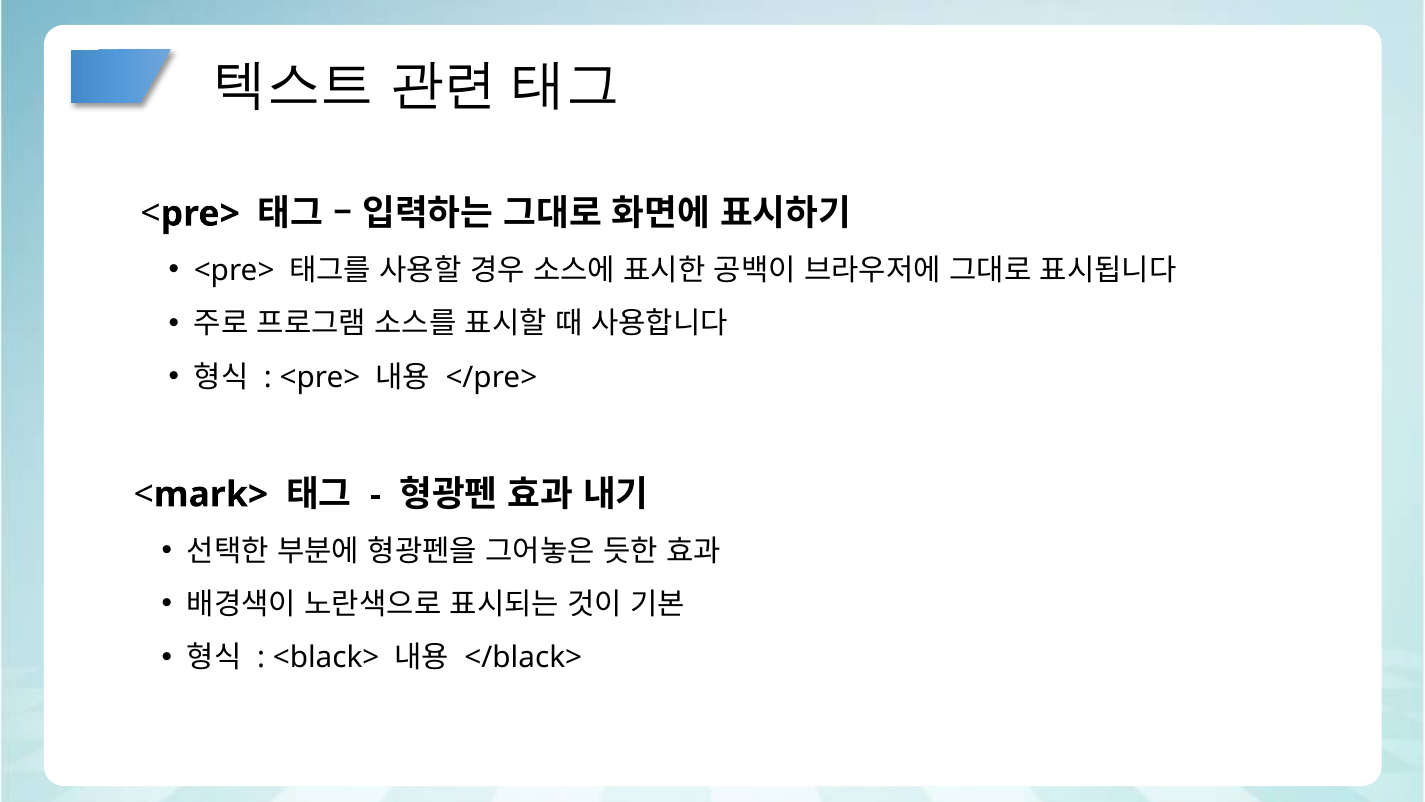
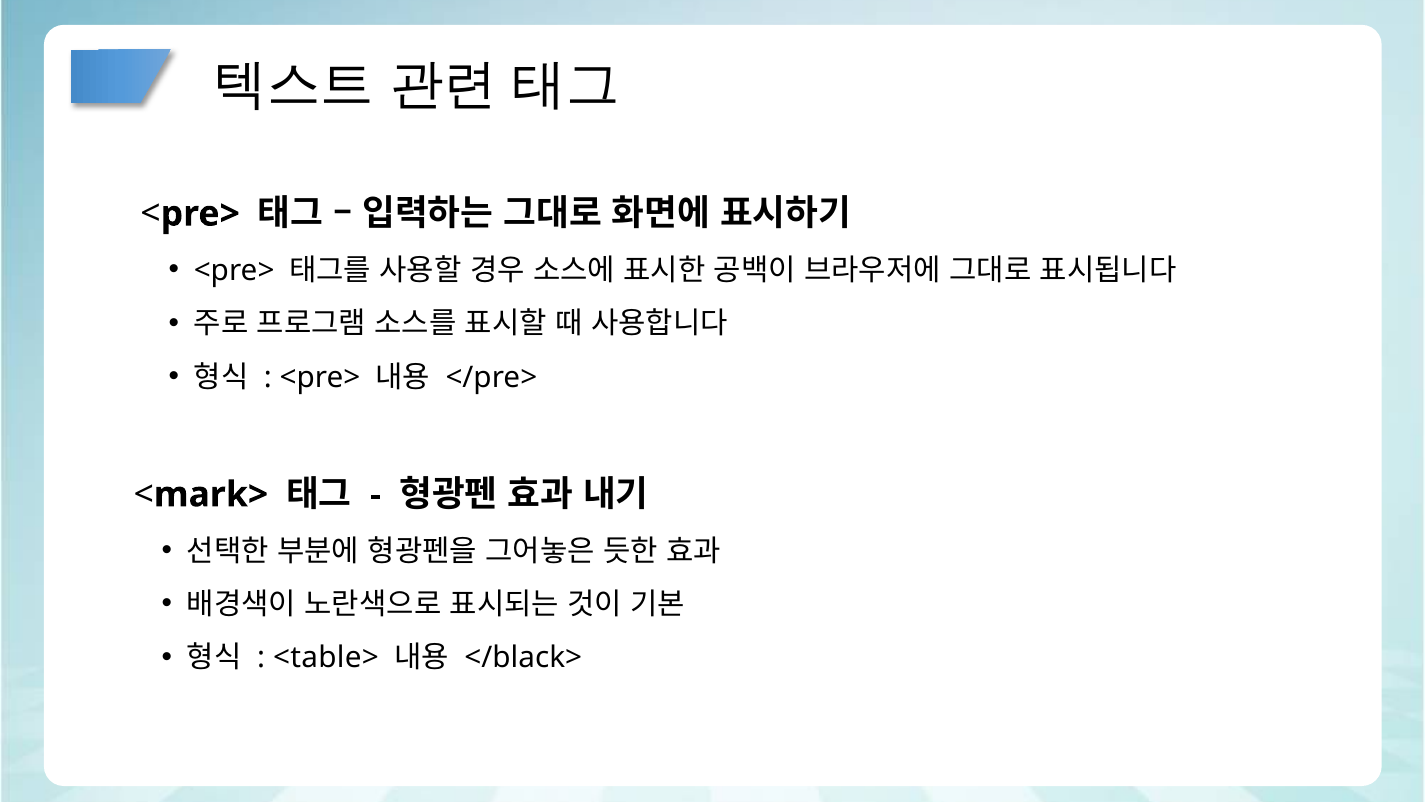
<black>: <black> -> <table> (326, 658)
